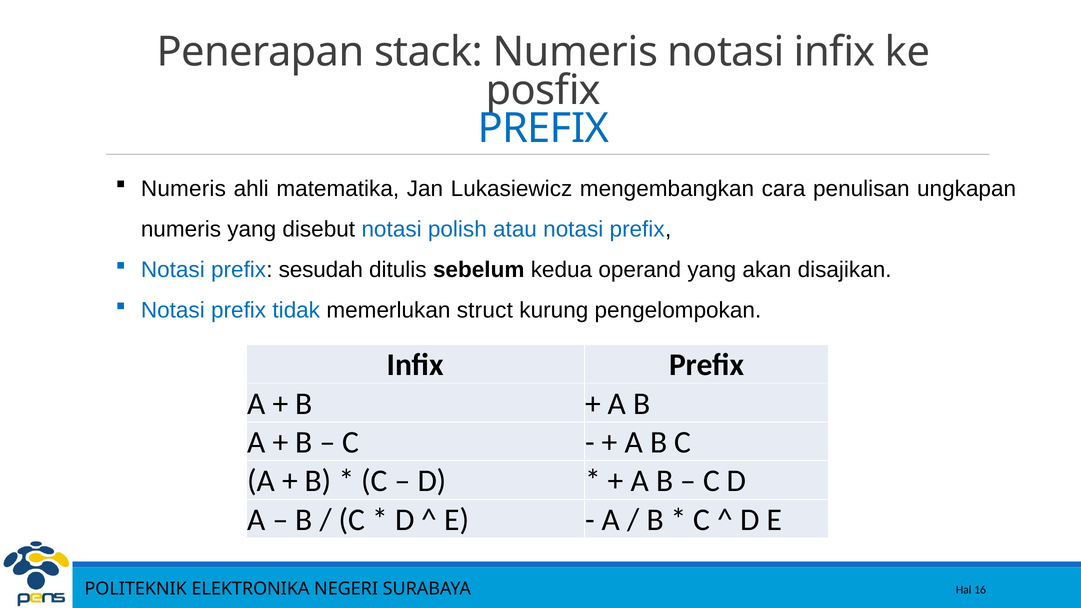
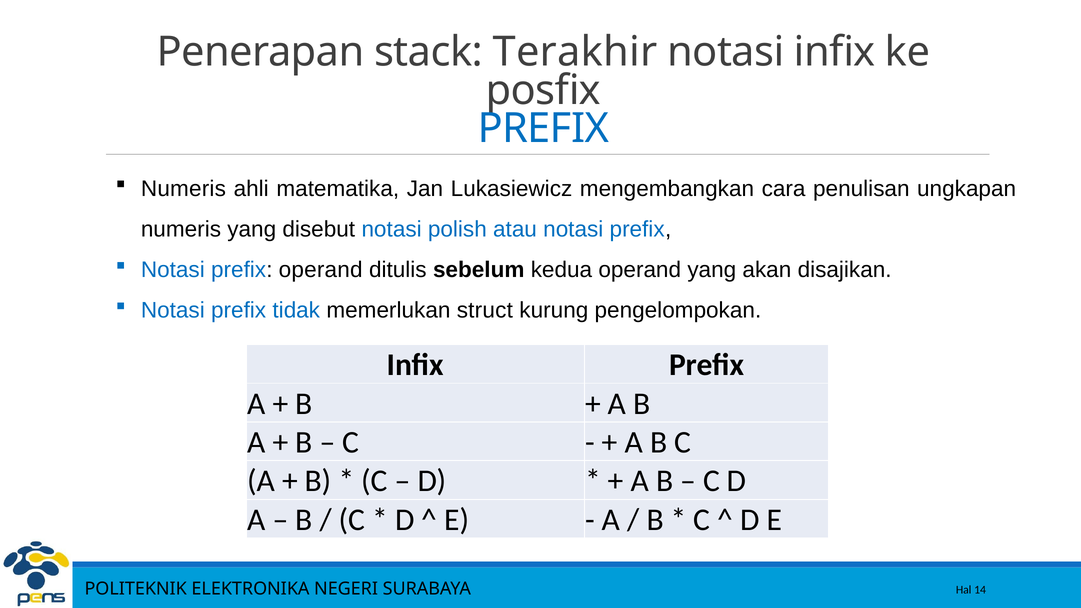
stack Numeris: Numeris -> Terakhir (575, 52)
prefix sesudah: sesudah -> operand (321, 270)
16: 16 -> 14 (980, 590)
